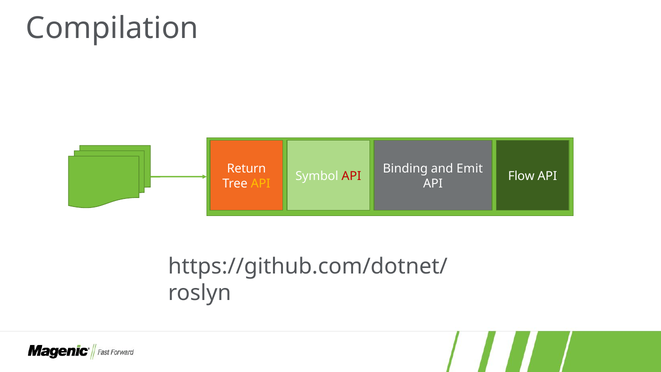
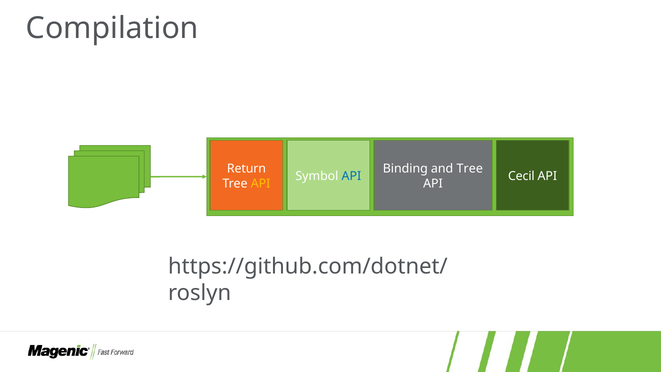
and Emit: Emit -> Tree (470, 169)
API colour: red -> blue (351, 176)
Flow: Flow -> Cecil (521, 176)
